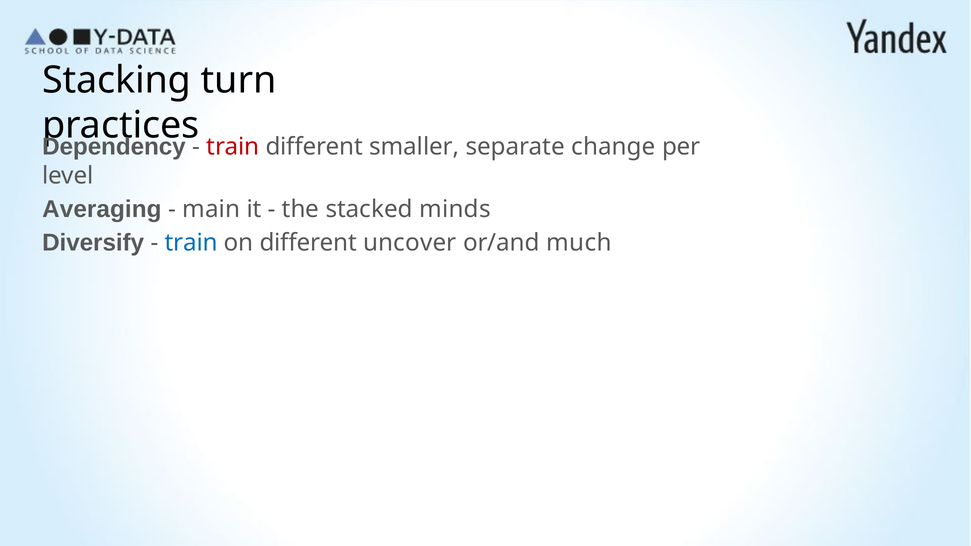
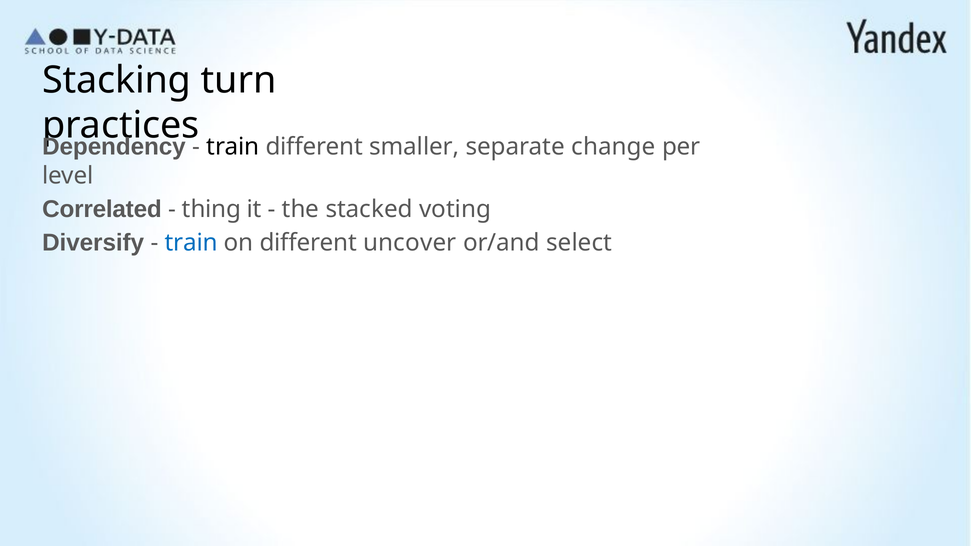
train colour: red -> black (233, 147)
Averaging: Averaging -> Correlated (102, 209)
main: main -> thing (211, 209)
minds: minds -> voting (455, 209)
much: much -> select (579, 243)
